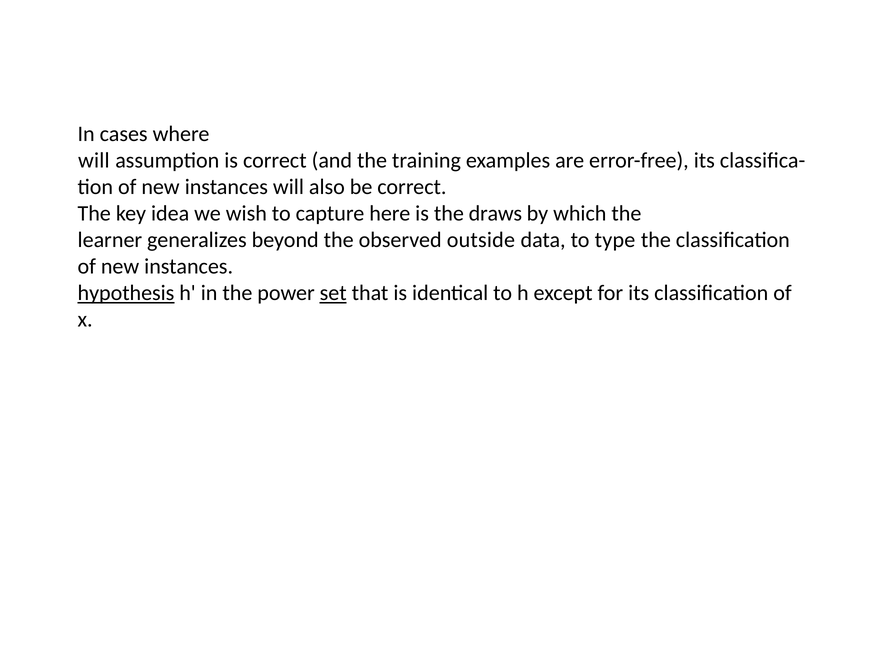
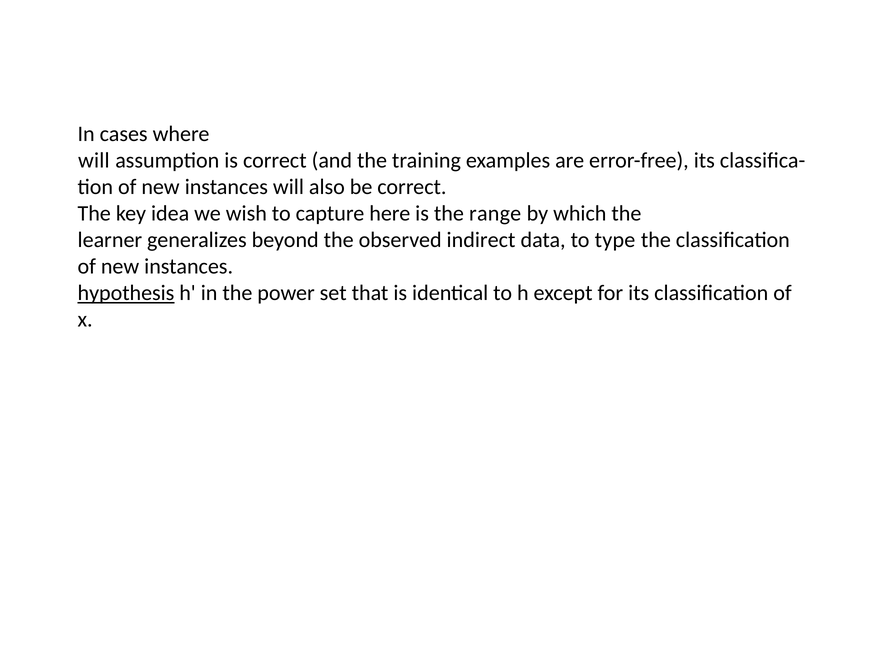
draws: draws -> range (495, 214)
outside: outside -> indirect (481, 240)
set underline: present -> none (333, 293)
